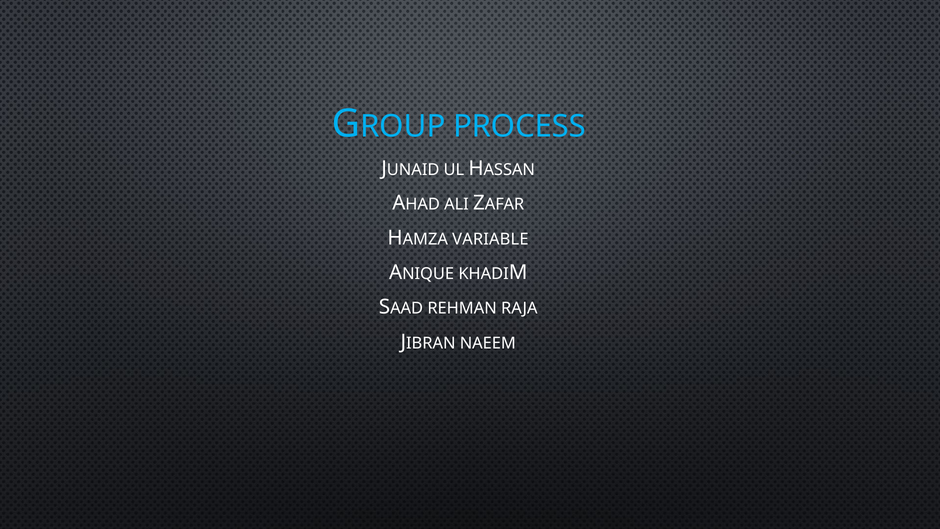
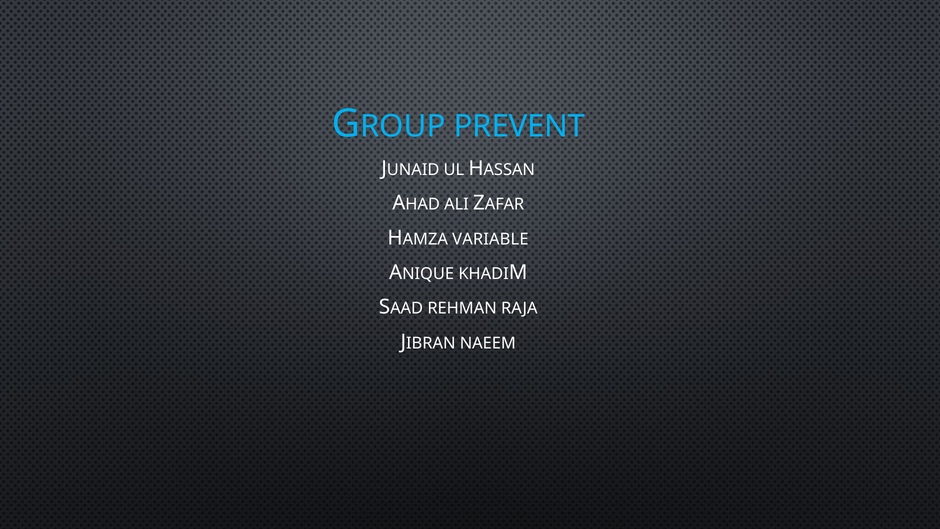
PROCESS: PROCESS -> PREVENT (519, 126)
